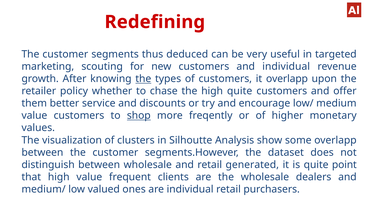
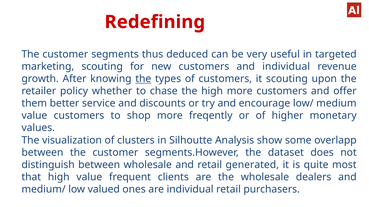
it overlapp: overlapp -> scouting (287, 79)
high quite: quite -> more (240, 91)
shop underline: present -> none (139, 116)
point: point -> most (344, 165)
